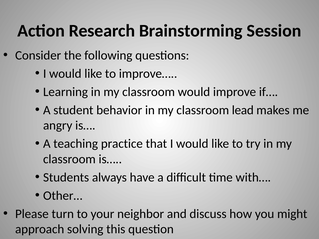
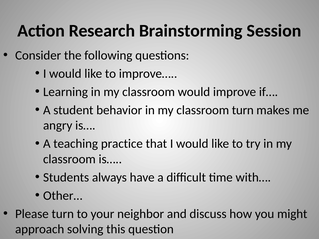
classroom lead: lead -> turn (243, 110)
